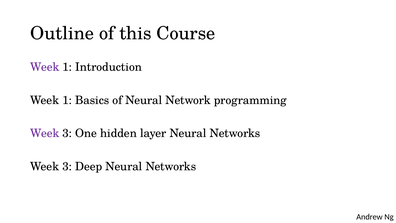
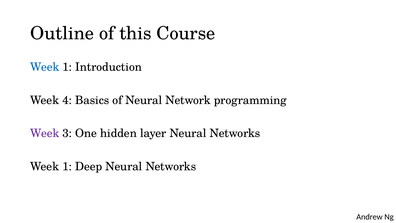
Week colour: purple -> blue (45, 67)
1: 1 -> 4 (67, 100)
3: 3 -> 1 (67, 166)
